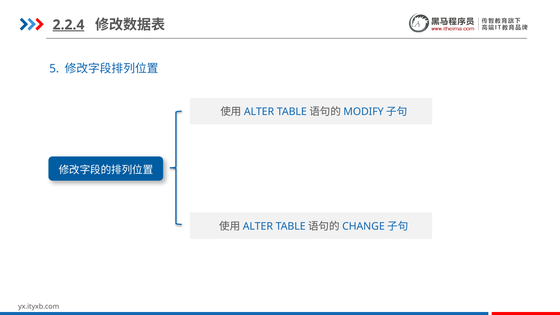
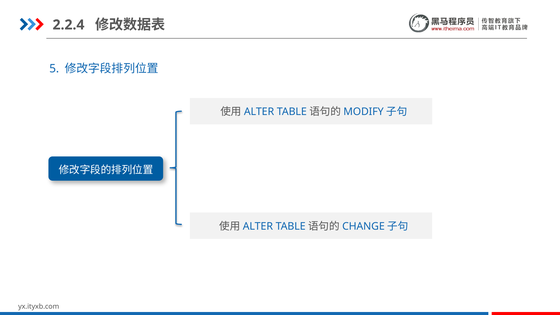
2.2.4 underline: present -> none (68, 25)
